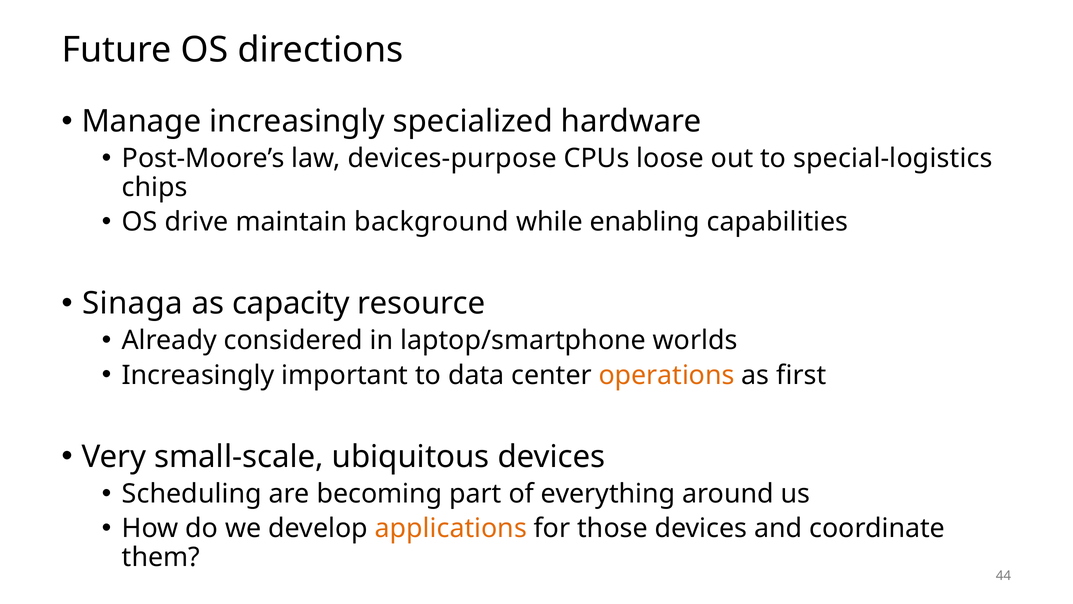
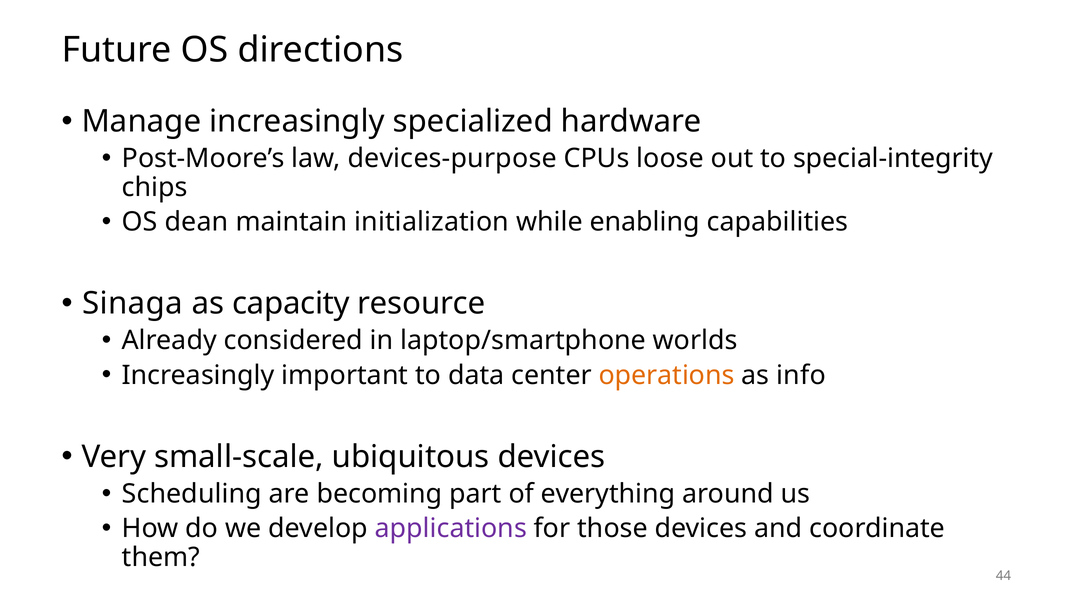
special-logistics: special-logistics -> special-integrity (893, 158)
drive: drive -> dean (196, 222)
background: background -> initialization (432, 222)
first: first -> info (801, 375)
applications colour: orange -> purple (451, 528)
